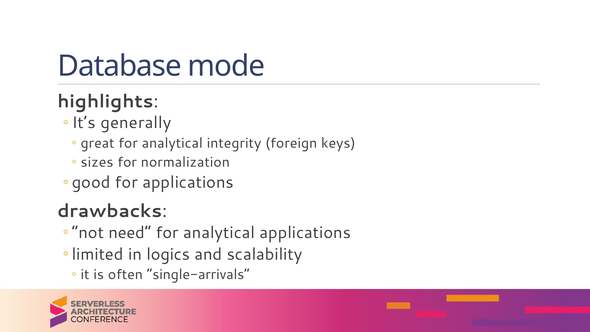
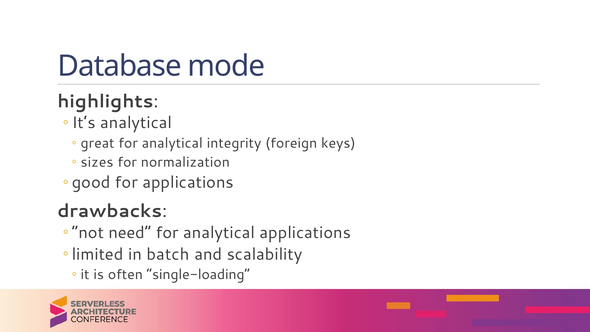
generally: generally -> analytical (136, 123)
logics: logics -> batch (168, 254)
single-arrivals: single-arrivals -> single-loading (198, 274)
